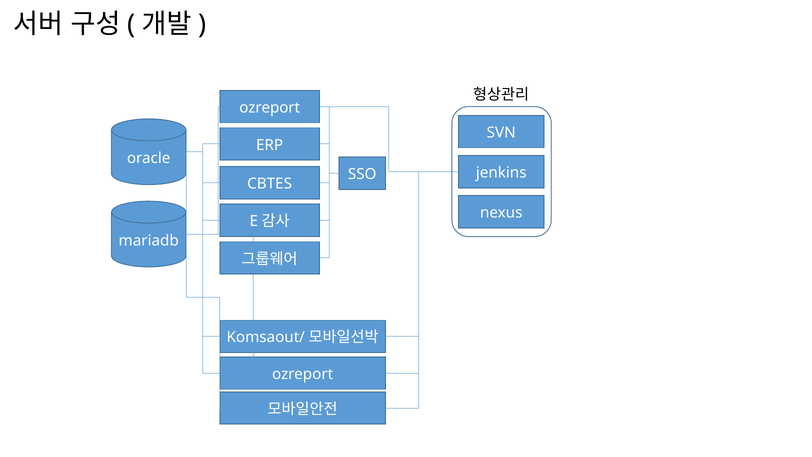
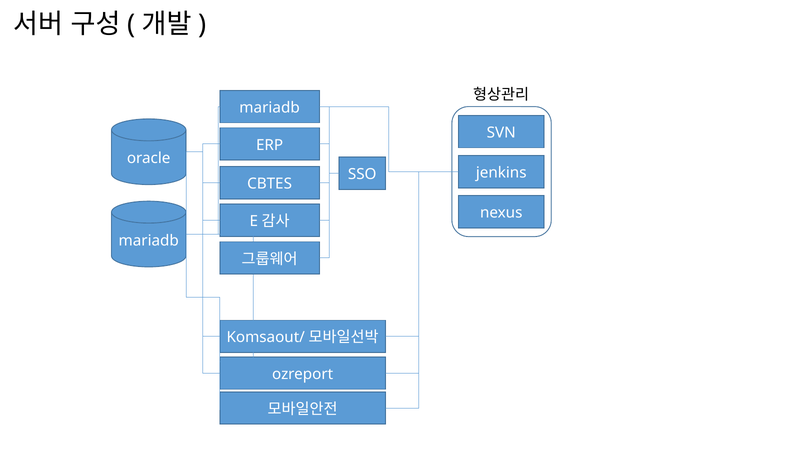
ozreport: ozreport -> mariadb (270, 108)
